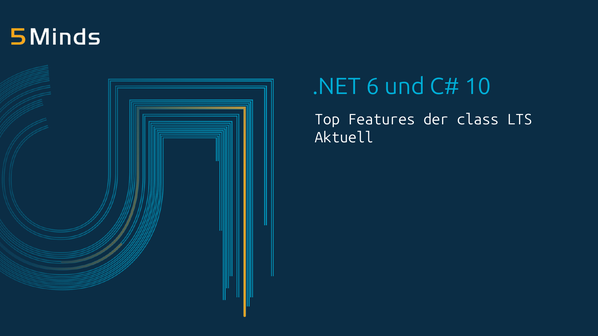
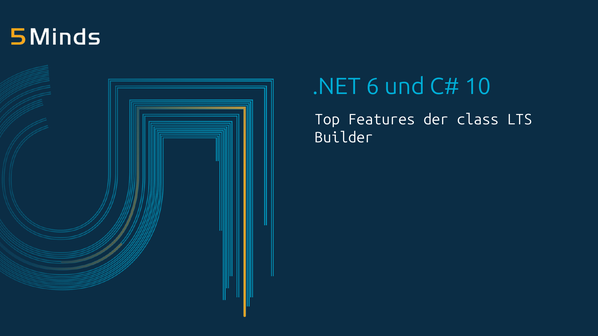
Aktuell: Aktuell -> Builder (344, 138)
